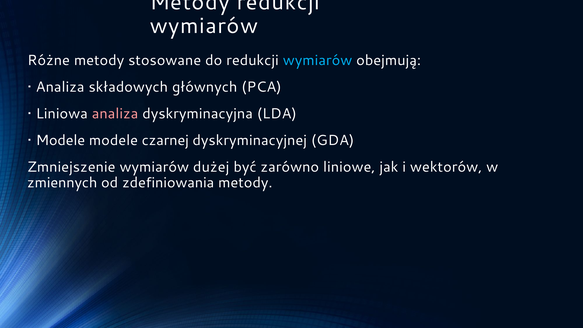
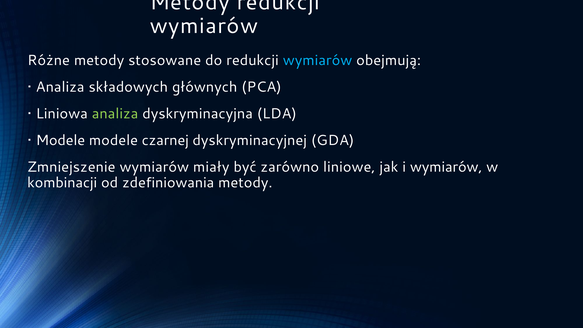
analiza colour: pink -> light green (115, 114)
dużej: dużej -> miały (211, 167)
i wektorów: wektorów -> wymiarów (446, 167)
zmiennych: zmiennych -> kombinacji (62, 183)
